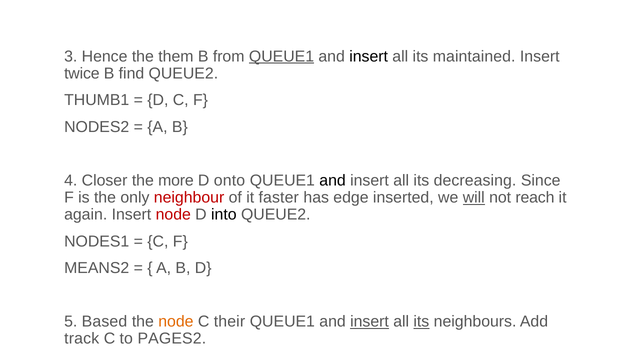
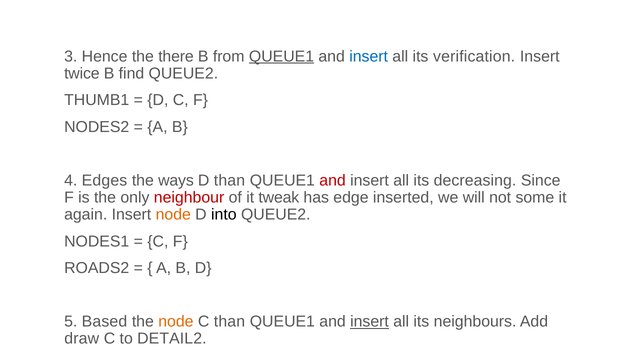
them: them -> there (176, 56)
insert colour: black -> blue (369, 56)
maintained: maintained -> verification (474, 56)
Closer: Closer -> Edges (104, 181)
more: more -> ways (176, 181)
D onto: onto -> than (229, 181)
and colour: black -> red (333, 181)
faster: faster -> tweak (279, 198)
will underline: present -> none (474, 198)
reach: reach -> some (535, 198)
node colour: red -> orange (173, 215)
MEANS2: MEANS2 -> ROADS2 (97, 269)
C their: their -> than (229, 322)
its underline: present -> none (421, 322)
track: track -> draw (82, 339)
PAGES2: PAGES2 -> DETAIL2 (172, 339)
